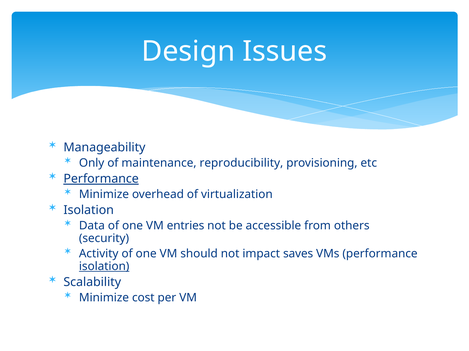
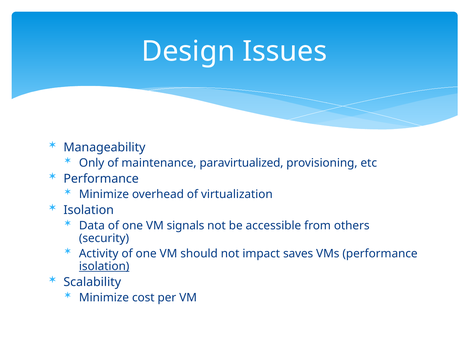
reproducibility: reproducibility -> paravirtualized (241, 163)
Performance underline: present -> none (101, 179)
entries: entries -> signals (186, 226)
